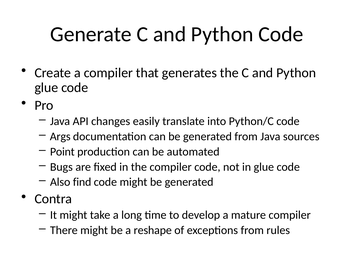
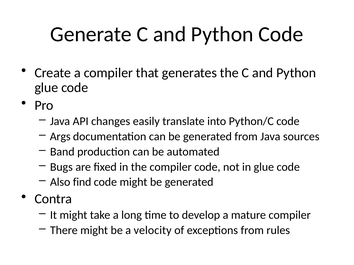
Point: Point -> Band (62, 152)
reshape: reshape -> velocity (153, 231)
